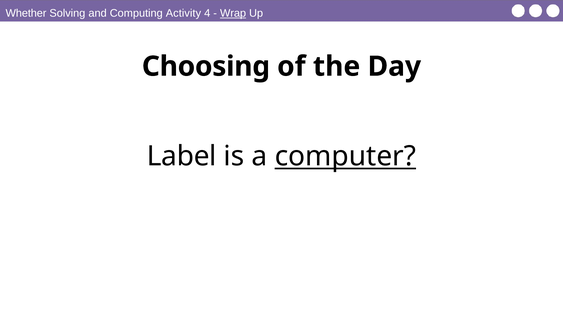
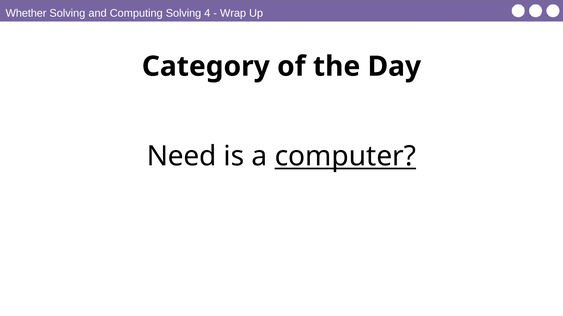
Computing Activity: Activity -> Solving (184, 13)
Wrap underline: present -> none (233, 13)
Choosing: Choosing -> Category (206, 67)
Label: Label -> Need (182, 157)
